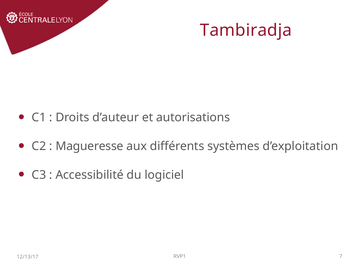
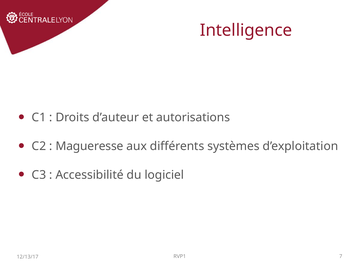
Tambiradja: Tambiradja -> Intelligence (246, 30)
